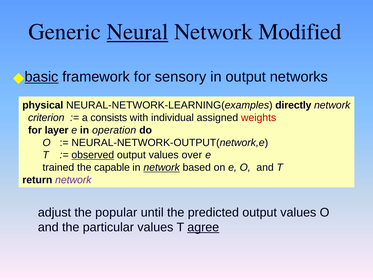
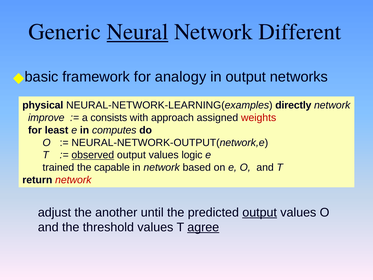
Modified: Modified -> Different (300, 32)
basic underline: present -> none (42, 77)
sensory: sensory -> analogy (181, 77)
criterion: criterion -> improve (46, 118)
individual: individual -> approach (172, 118)
layer: layer -> least (57, 130)
operation: operation -> computes (114, 130)
over: over -> logic (192, 155)
network underline: present -> none (162, 167)
network colour: purple -> red (73, 180)
popular: popular -> another (116, 212)
output underline: none -> present (260, 212)
particular: particular -> threshold (108, 227)
